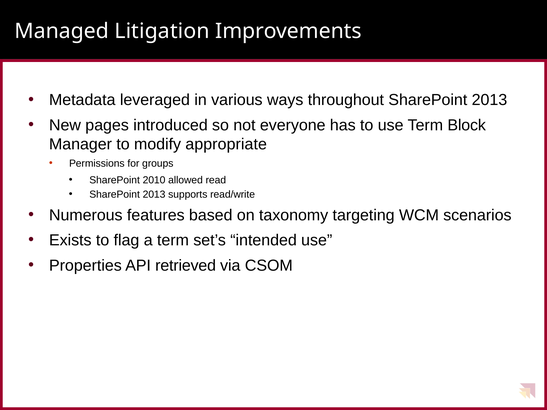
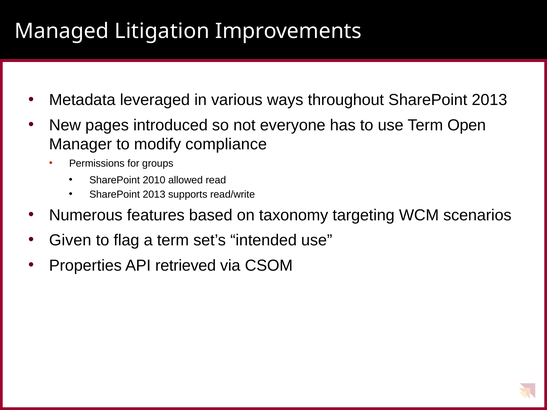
Block: Block -> Open (467, 125)
appropriate: appropriate -> compliance (226, 144)
Exists: Exists -> Given (70, 240)
